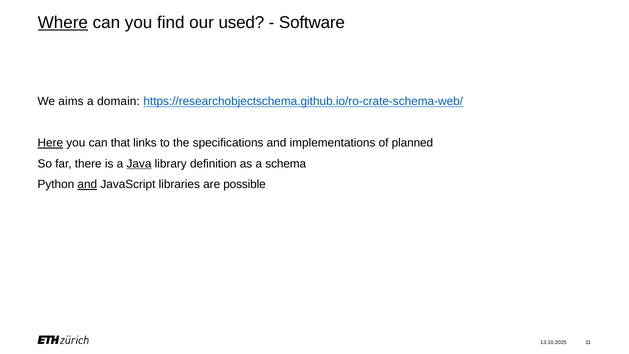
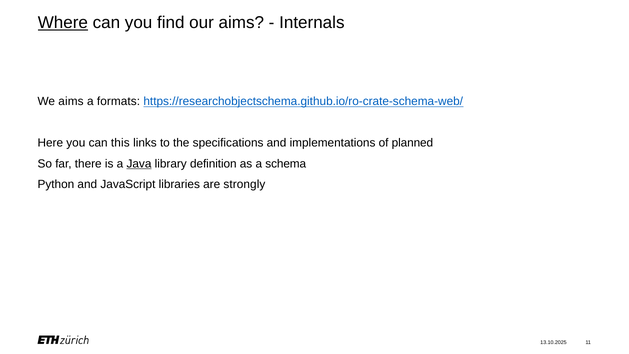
our used: used -> aims (241, 23)
Software: Software -> Internals (312, 23)
domain: domain -> formats (119, 102)
Here underline: present -> none (50, 143)
that: that -> this (120, 143)
and underline: present -> none (87, 184)
possible: possible -> strongly (244, 184)
